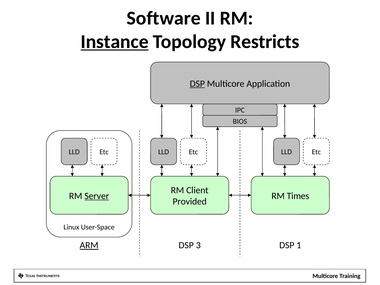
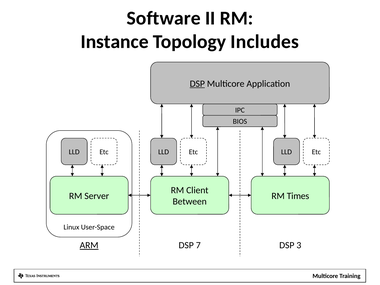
Instance underline: present -> none (115, 42)
Restricts: Restricts -> Includes (265, 42)
Server underline: present -> none (97, 196)
Provided: Provided -> Between (190, 202)
3: 3 -> 7 (198, 245)
1: 1 -> 3 (299, 245)
